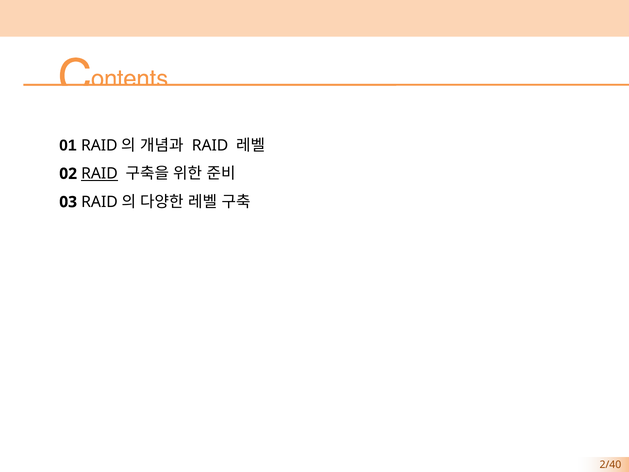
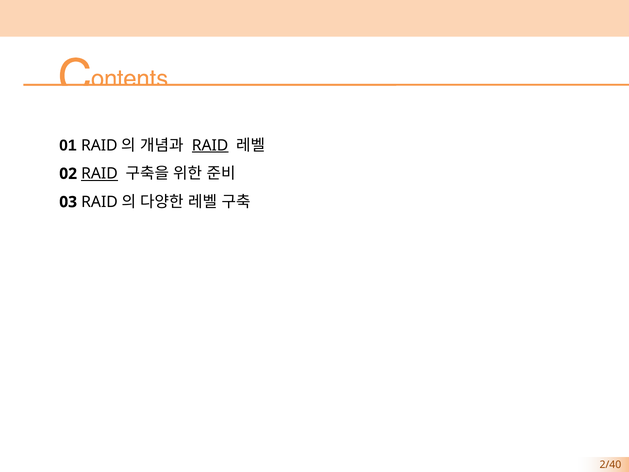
RAID underline: none -> present (210, 145)
